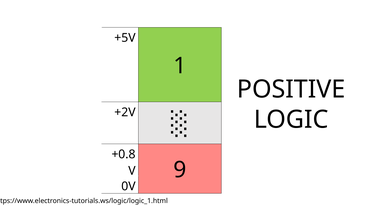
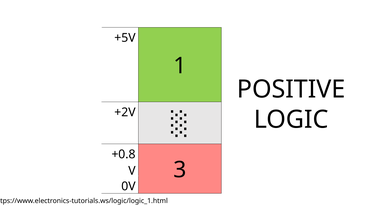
9: 9 -> 3 (180, 169)
